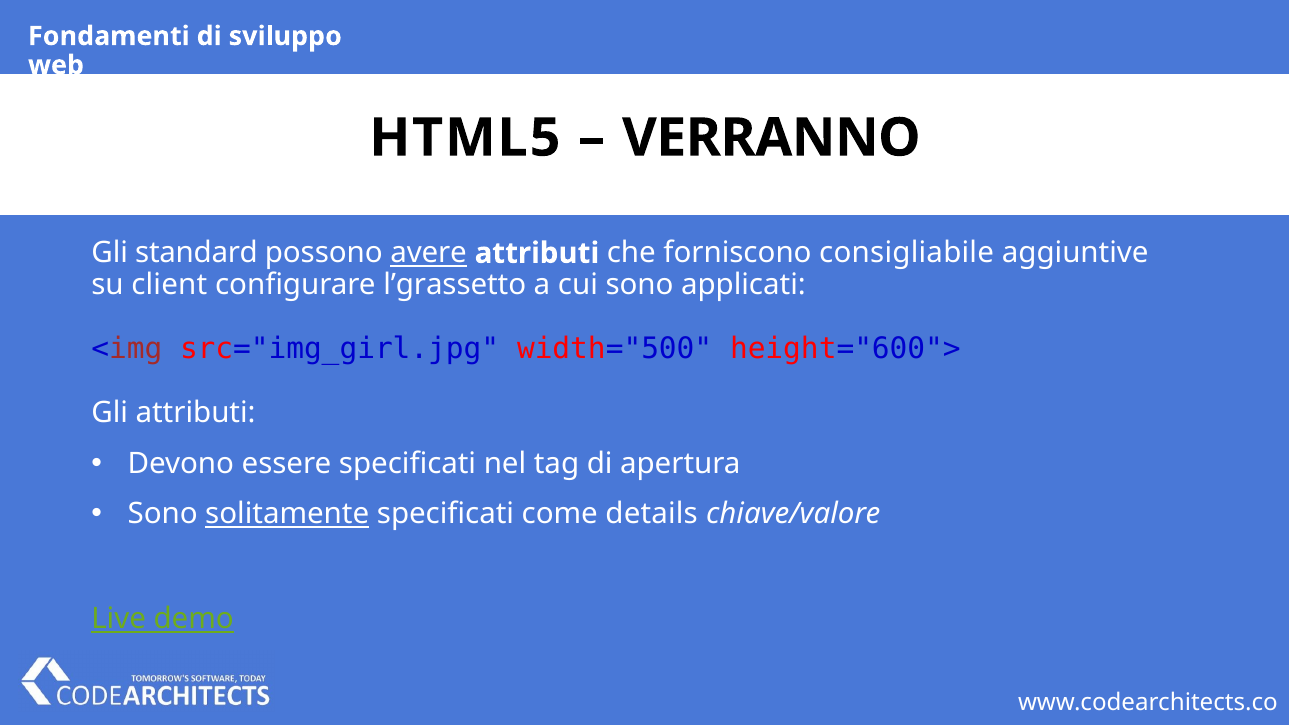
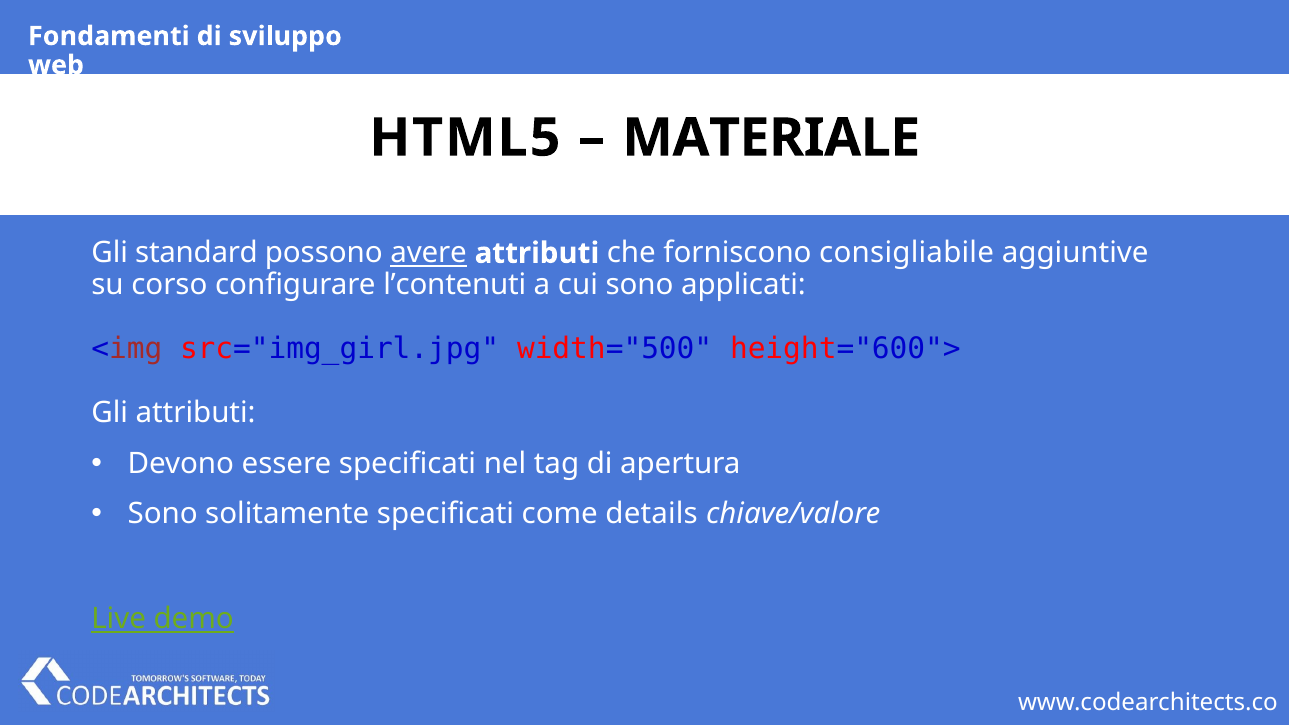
VERRANNO: VERRANNO -> MATERIALE (771, 138)
client: client -> corso (169, 285)
l’grassetto: l’grassetto -> l’contenuti (455, 285)
solitamente underline: present -> none (287, 514)
